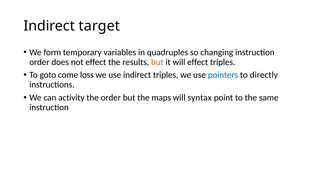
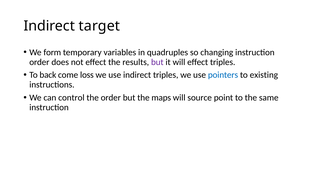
but colour: orange -> purple (157, 62)
goto: goto -> back (48, 75)
directly: directly -> existing (264, 75)
activity: activity -> control (71, 98)
syntax: syntax -> source (200, 98)
